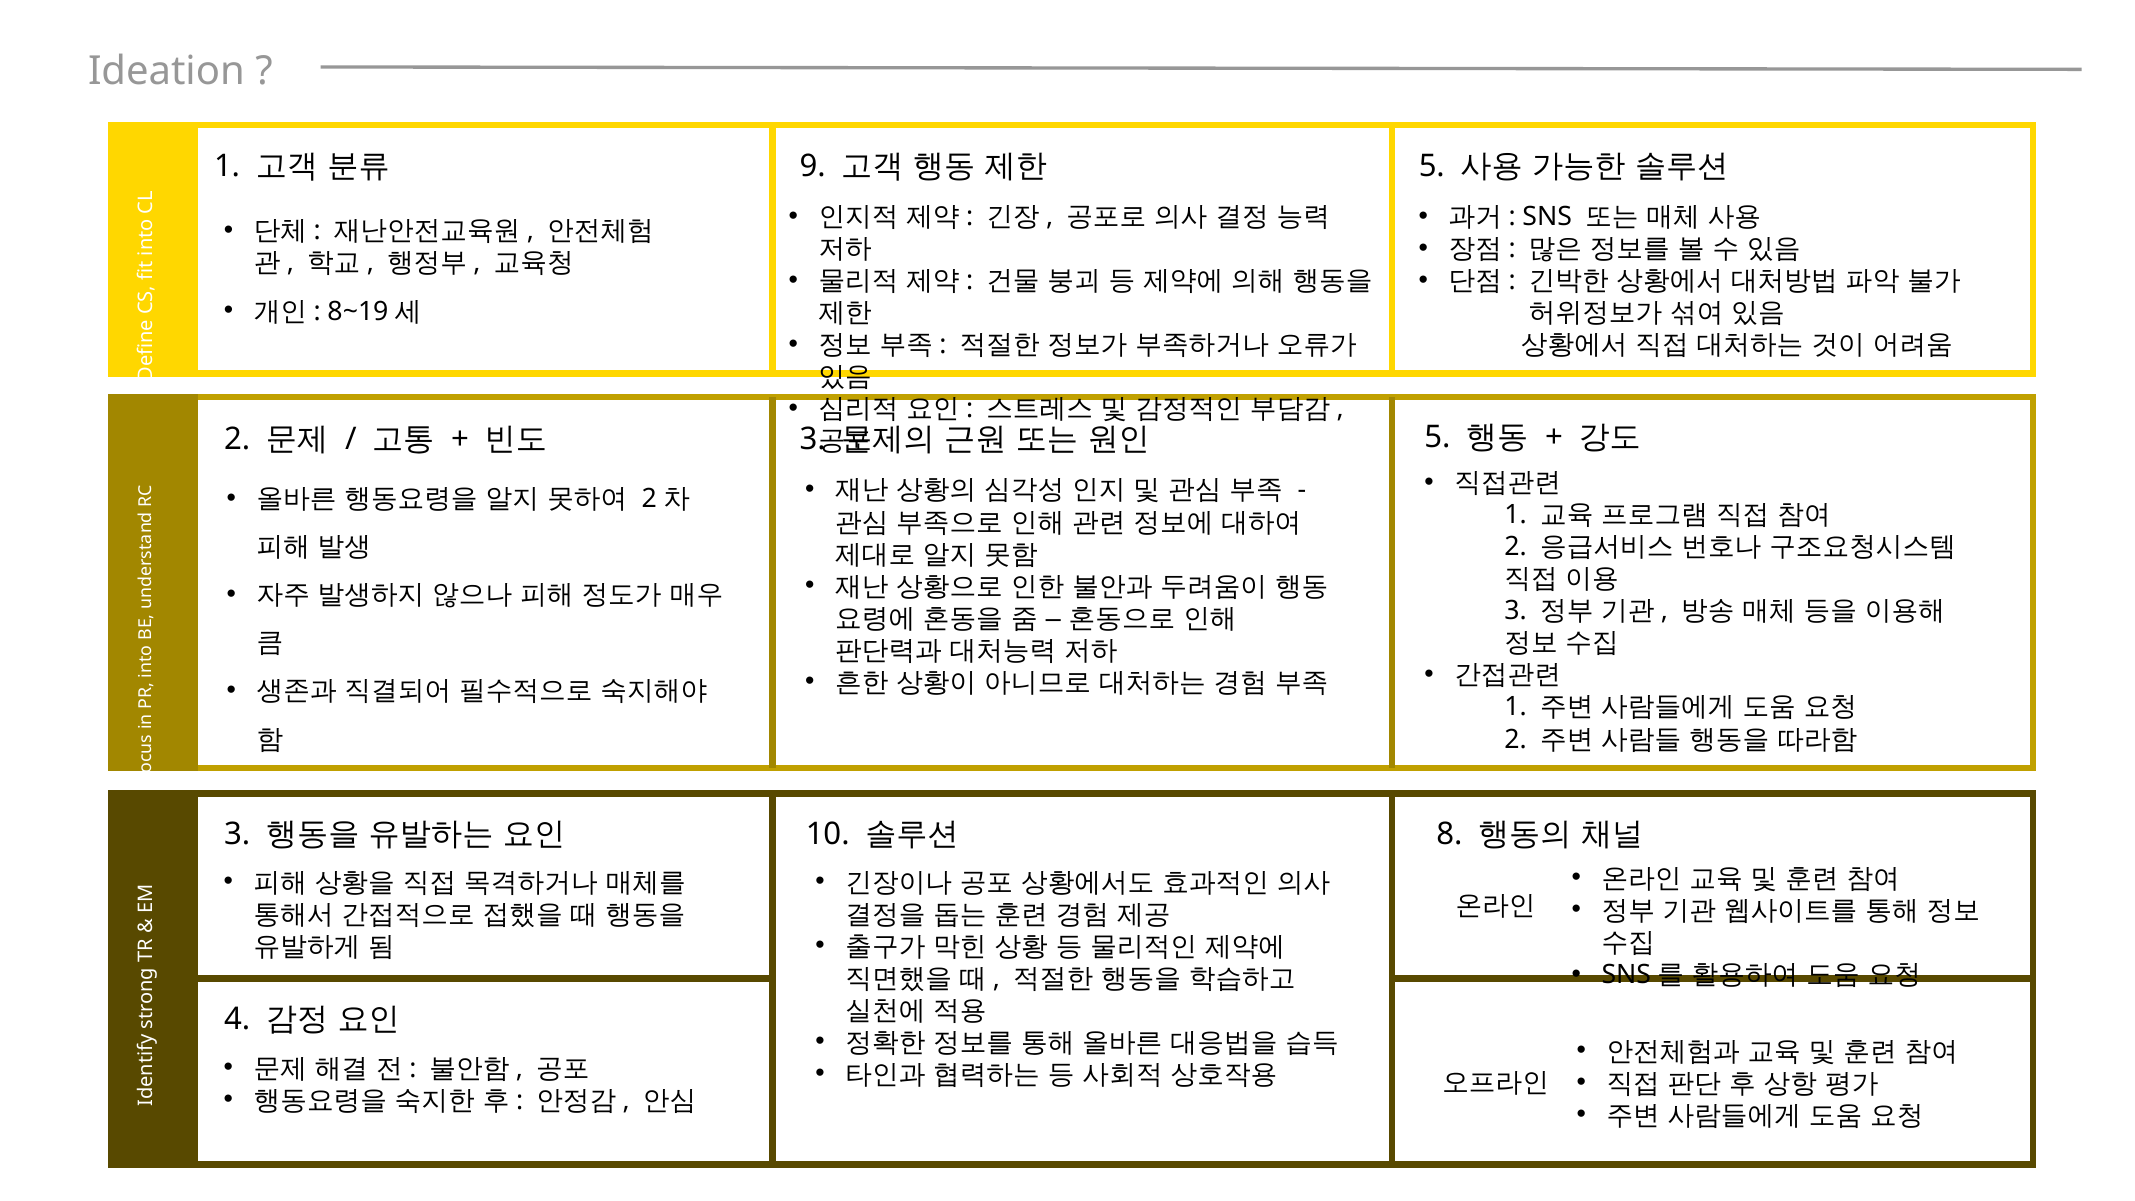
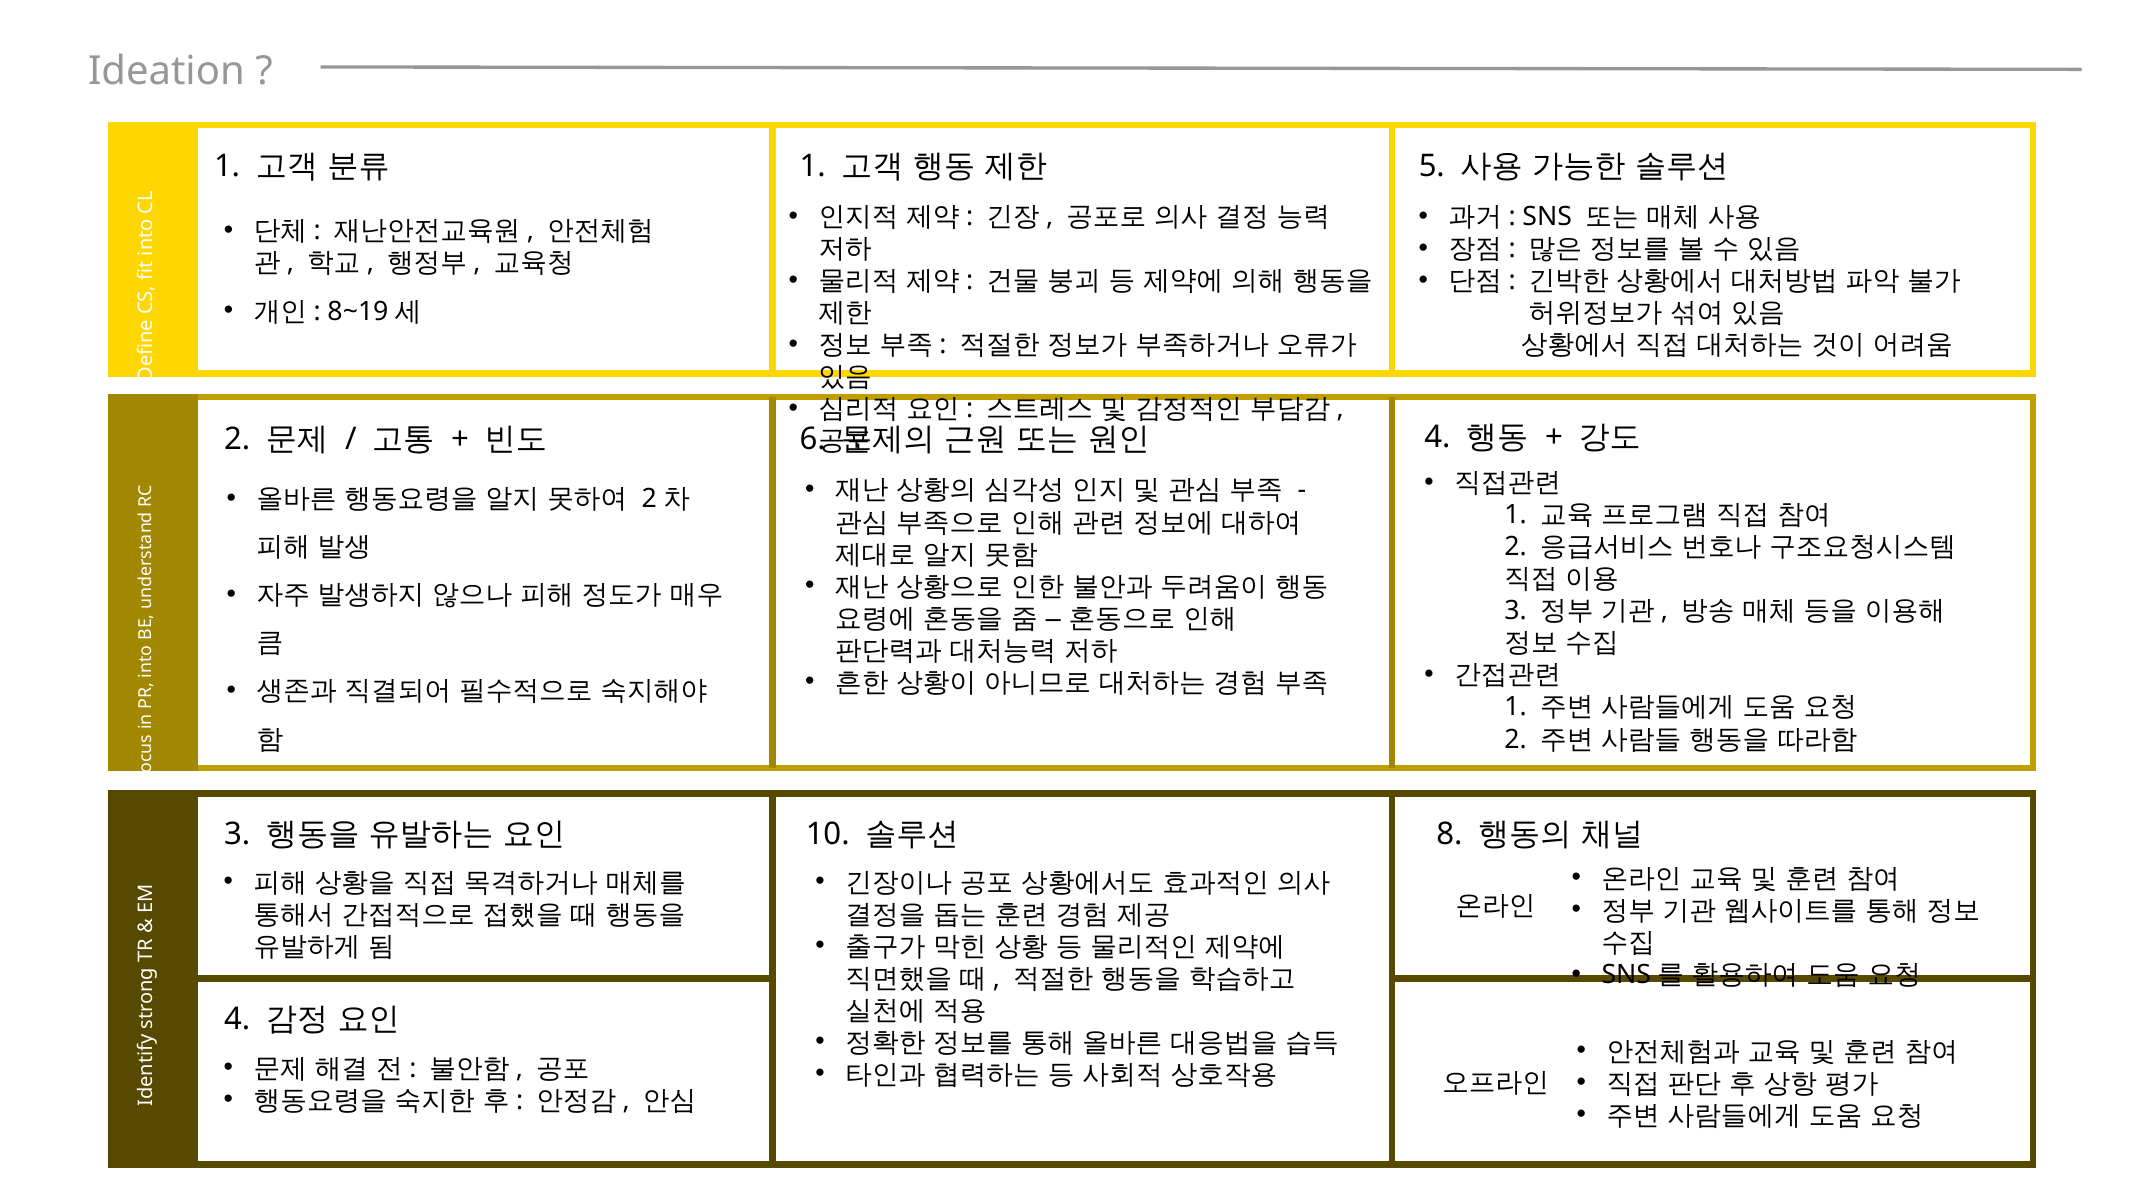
9: 9 -> 1 (813, 166)
3: 3 -> 6 (813, 439)
5: 5 -> 4 (1437, 437)
